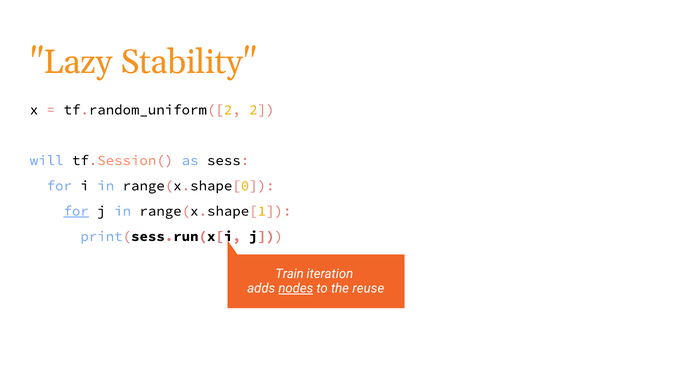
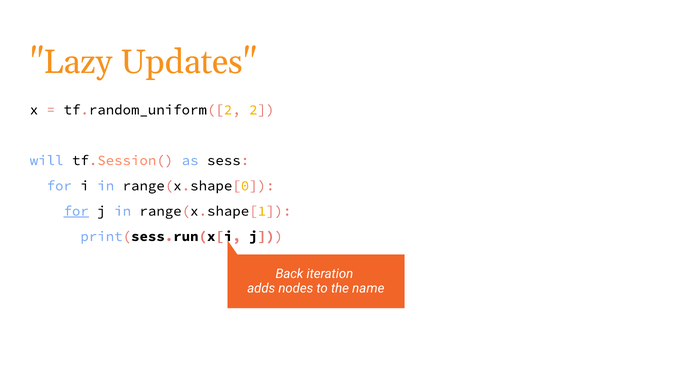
Stability: Stability -> Updates (189, 62)
Train: Train -> Back (289, 274)
nodes underline: present -> none (296, 288)
reuse: reuse -> name (368, 288)
